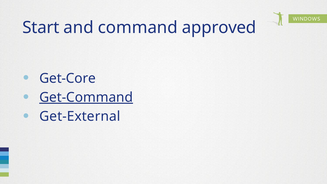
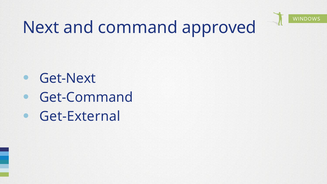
Start: Start -> Next (41, 28)
Get-Core: Get-Core -> Get-Next (68, 78)
Get-Command underline: present -> none (86, 97)
